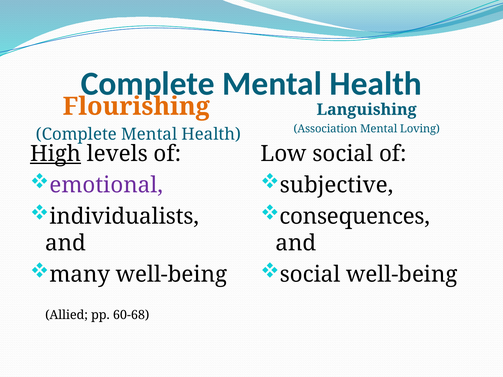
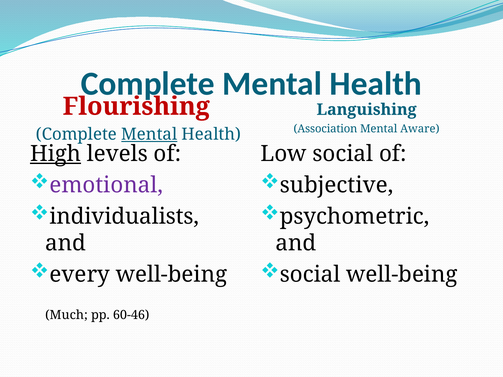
Flourishing colour: orange -> red (136, 107)
Loving: Loving -> Aware (420, 129)
Mental underline: none -> present (149, 134)
consequences: consequences -> psychometric (355, 217)
many: many -> every (80, 275)
Allied: Allied -> Much (66, 315)
60-68: 60-68 -> 60-46 (131, 315)
